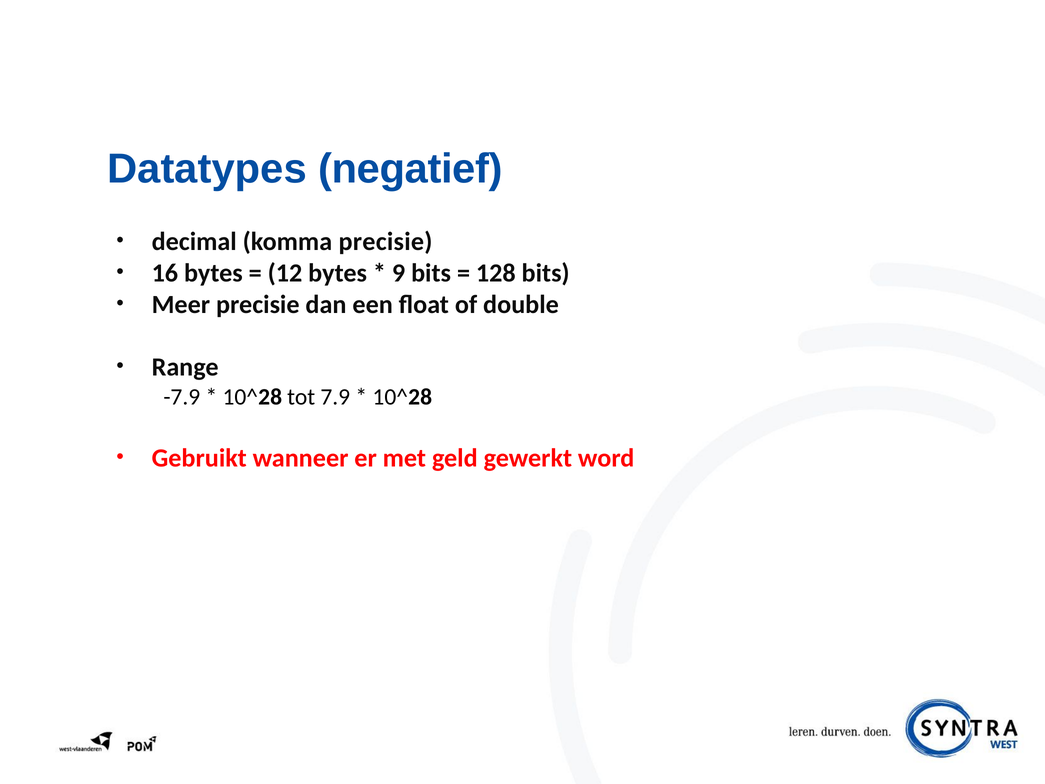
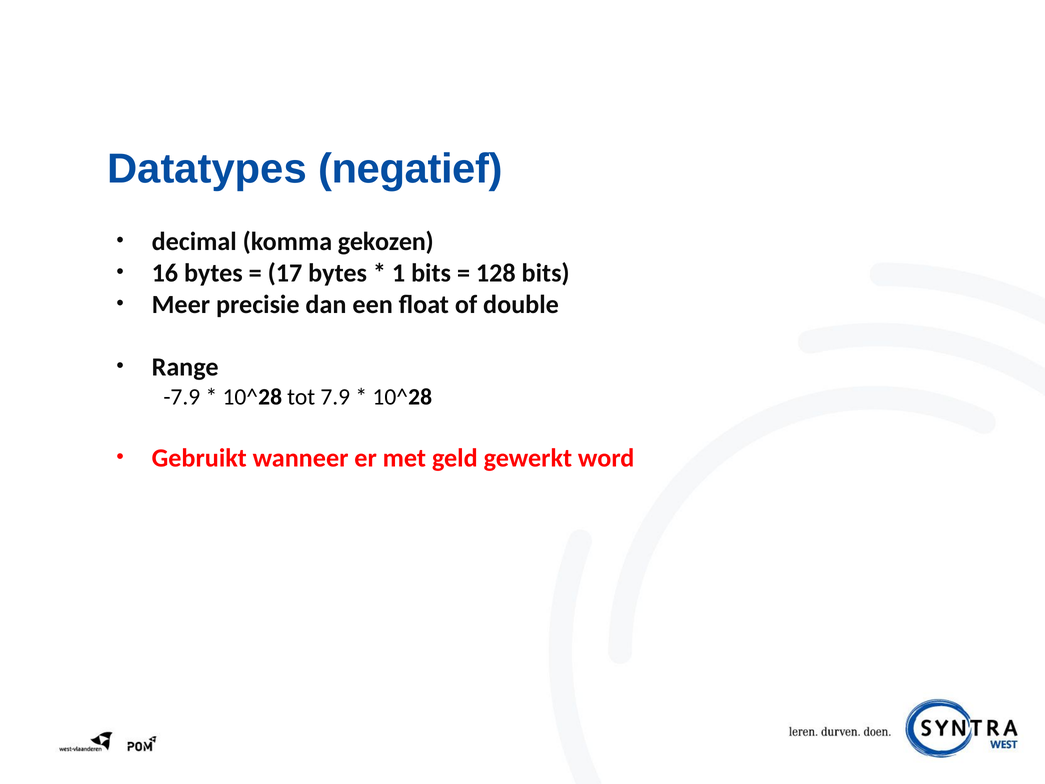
komma precisie: precisie -> gekozen (386, 242)
12: 12 -> 17 (285, 273)
9: 9 -> 1 (399, 273)
